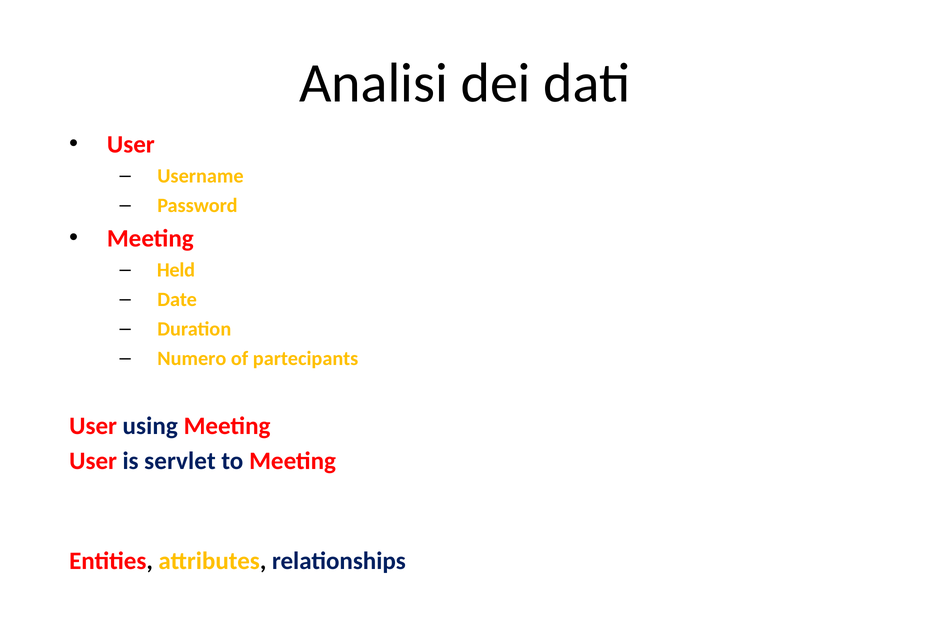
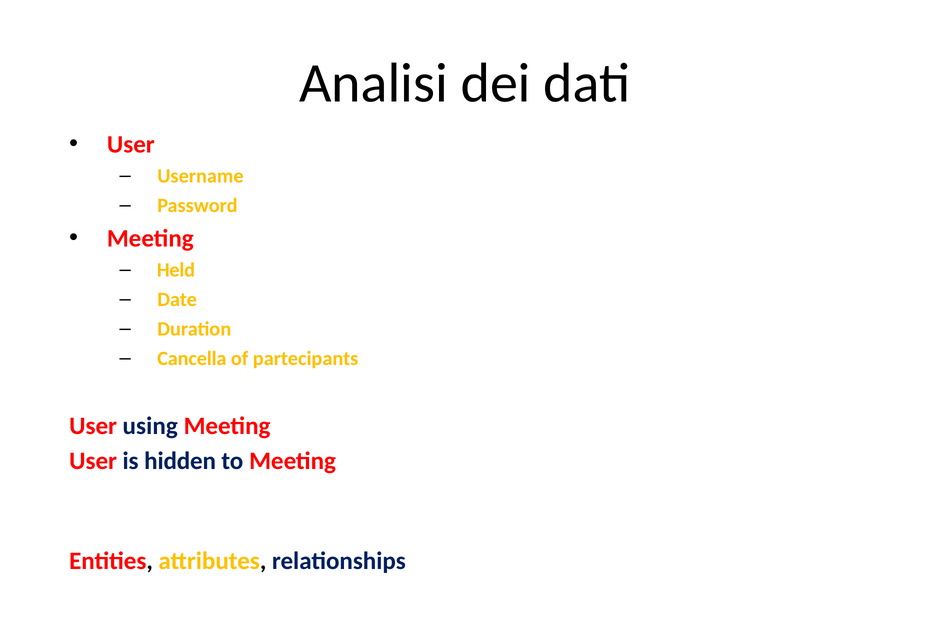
Numero: Numero -> Cancella (192, 358)
servlet: servlet -> hidden (180, 461)
